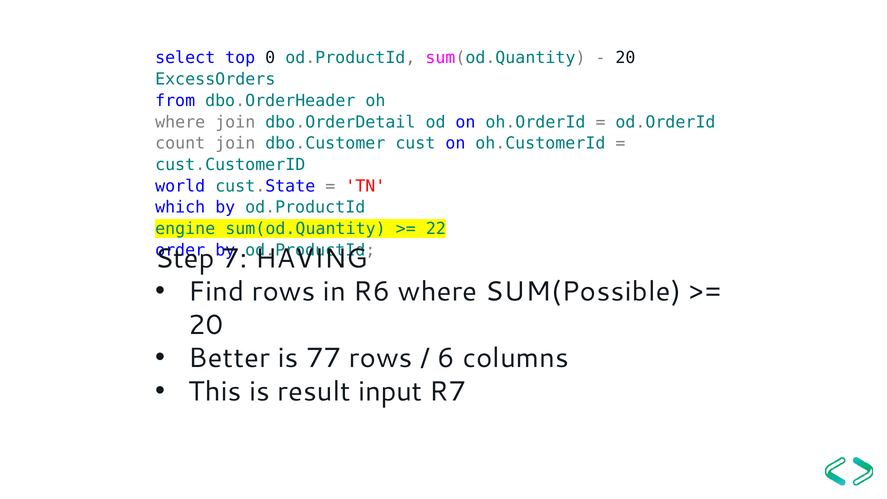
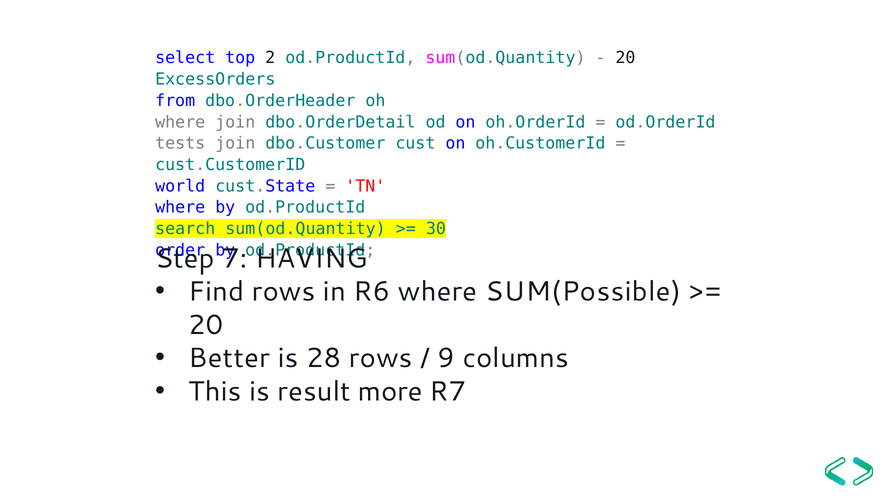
0: 0 -> 2 (270, 58)
count: count -> tests (180, 143)
which: which -> where (180, 207)
engine: engine -> search (185, 229)
22: 22 -> 30 (436, 229)
77: 77 -> 28 (324, 358)
6: 6 -> 9 (446, 358)
input: input -> more (390, 391)
